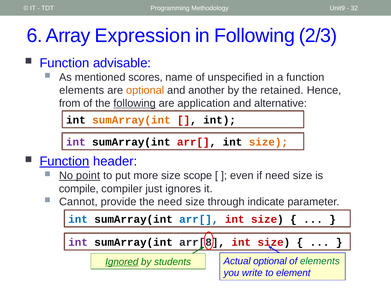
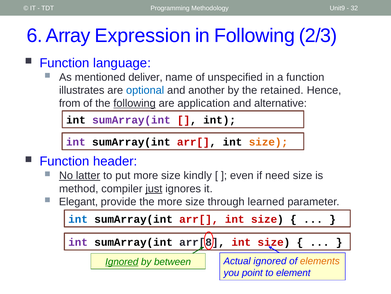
advisable: advisable -> language (122, 63)
scores: scores -> deliver (146, 77)
elements: elements -> illustrates (82, 90)
optional colour: orange -> blue (145, 90)
sumArray(int colour: orange -> purple (131, 120)
Function underline: present -> none (64, 161)
point: point -> latter (88, 175)
scope: scope -> kindly (198, 175)
compile: compile -> method (79, 188)
just underline: none -> present (154, 188)
Cannot: Cannot -> Elegant (78, 201)
the need: need -> more (170, 201)
indicate: indicate -> learned (266, 201)
arr[ colour: blue -> red (199, 219)
students: students -> between (173, 261)
Actual optional: optional -> ignored (270, 261)
elements colour: green -> orange (320, 261)
write: write -> point (252, 272)
